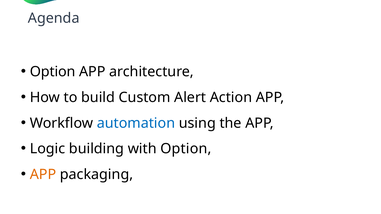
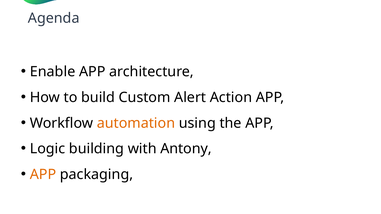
Option: Option -> Enable (53, 72)
automation colour: blue -> orange (136, 123)
with Option: Option -> Antony (186, 149)
